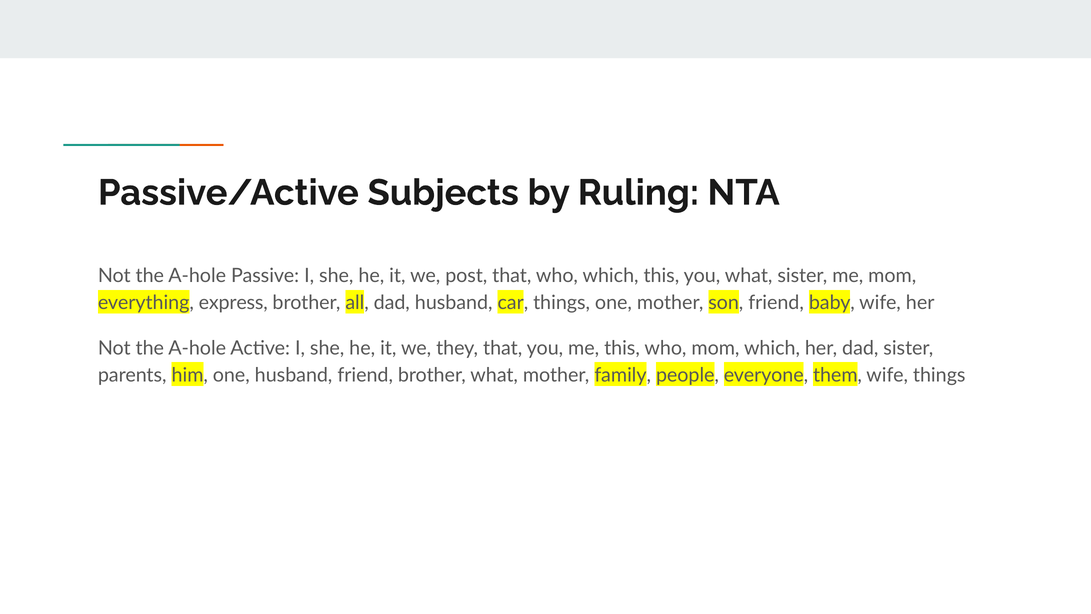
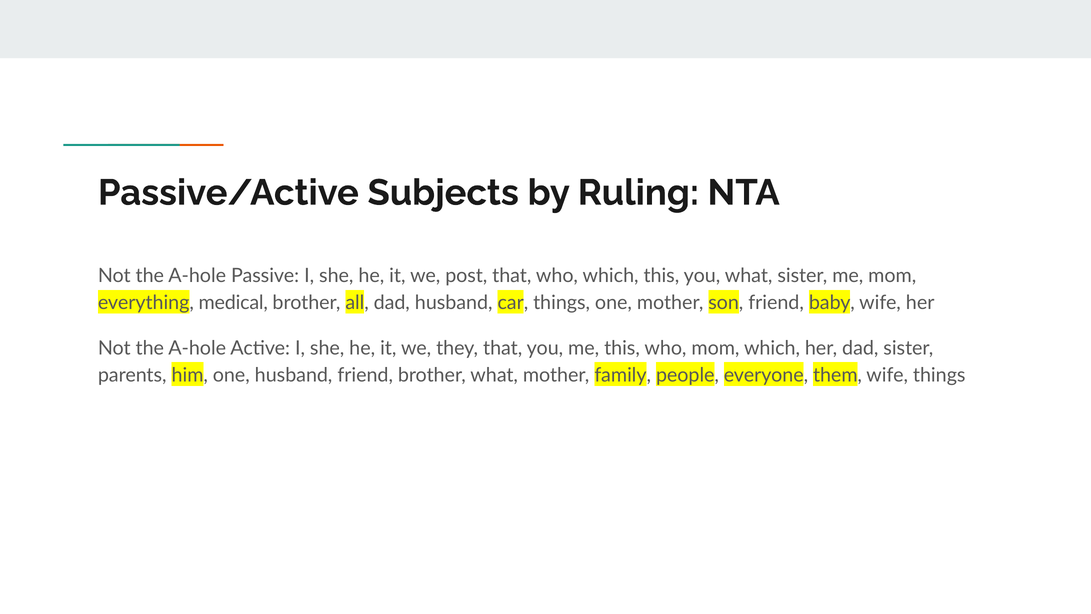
express: express -> medical (233, 303)
